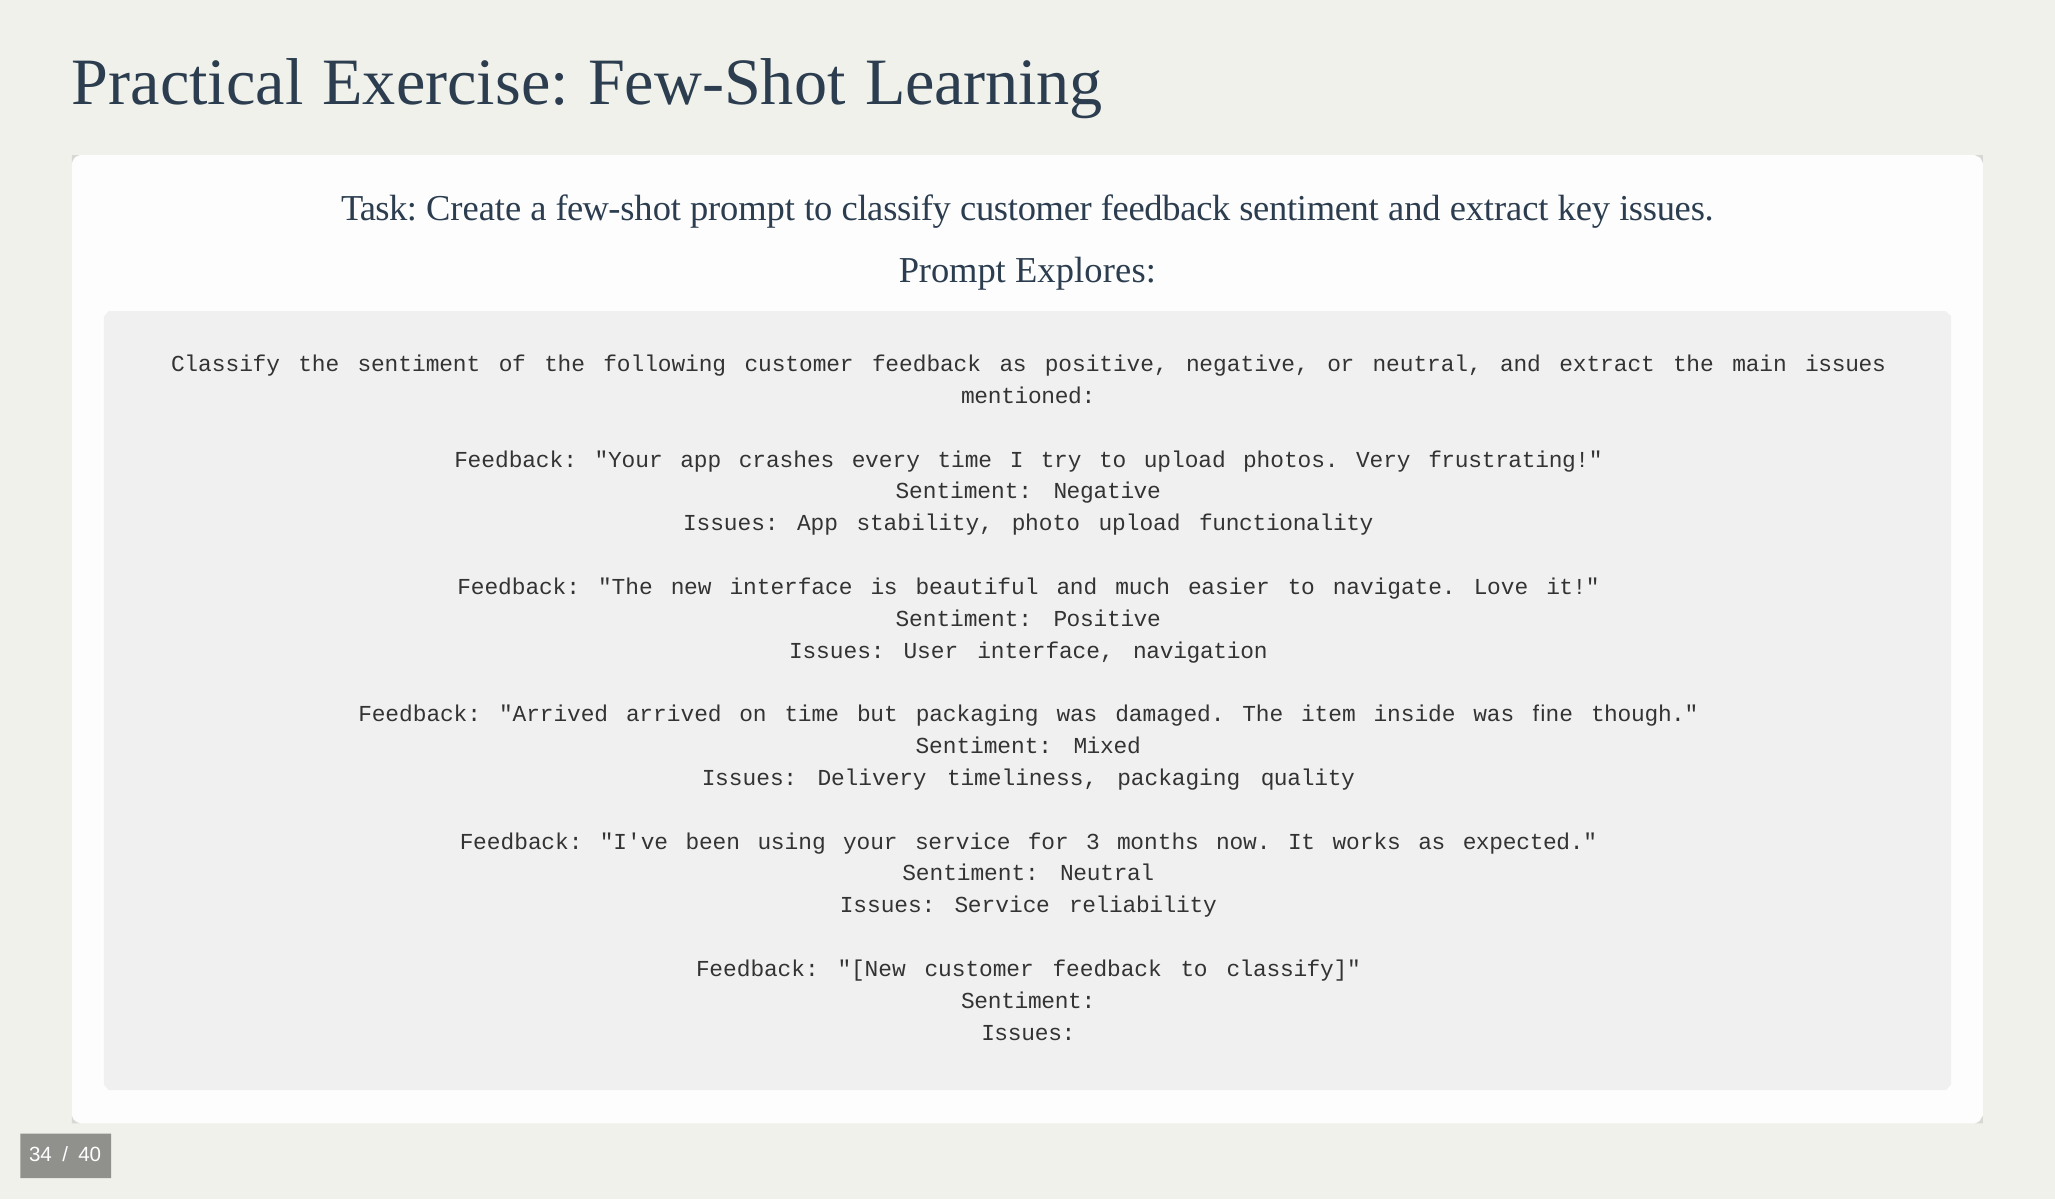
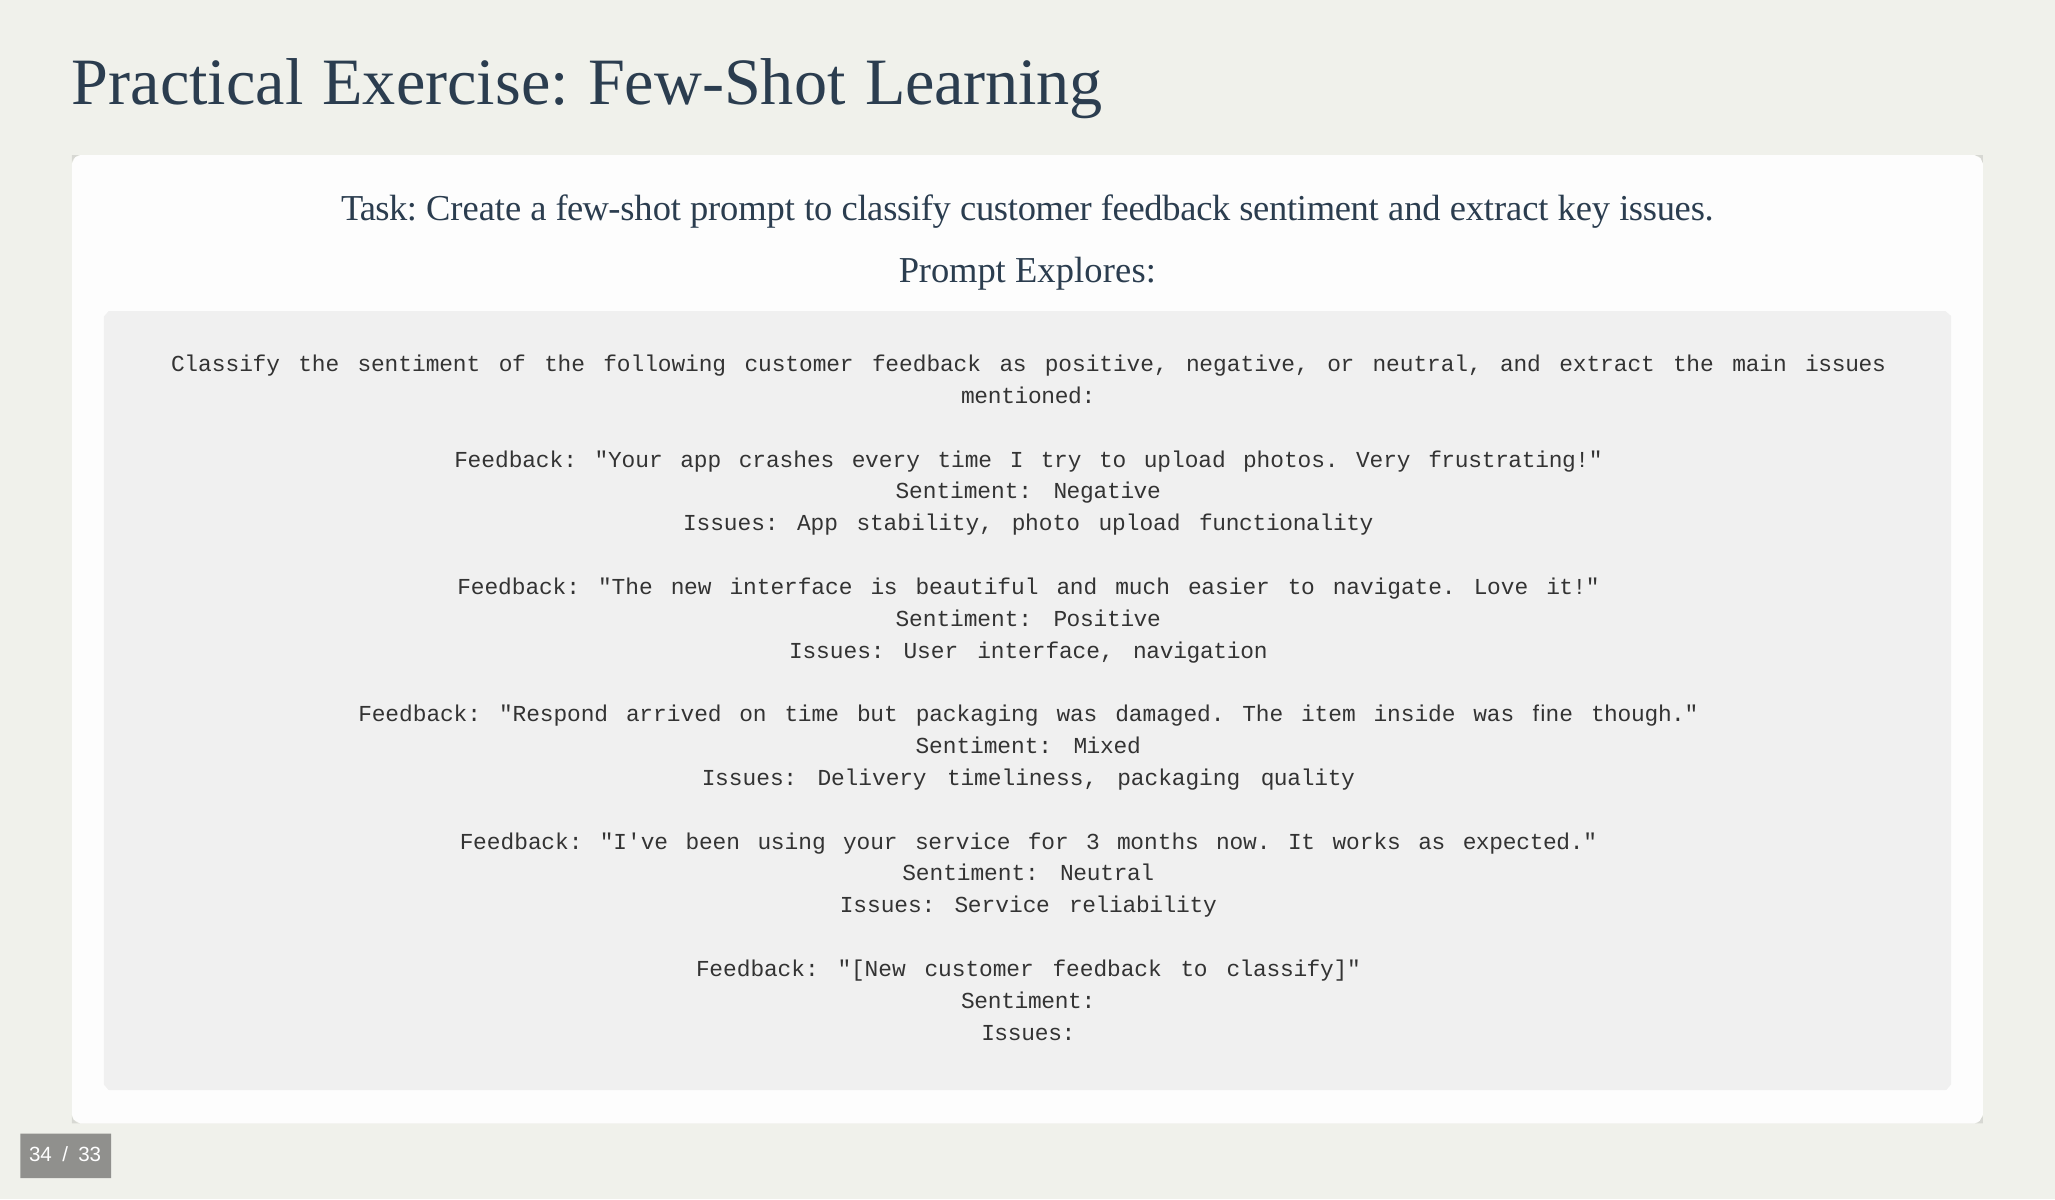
Feedback Arrived: Arrived -> Respond (554, 714)
40: 40 -> 33 (90, 1154)
